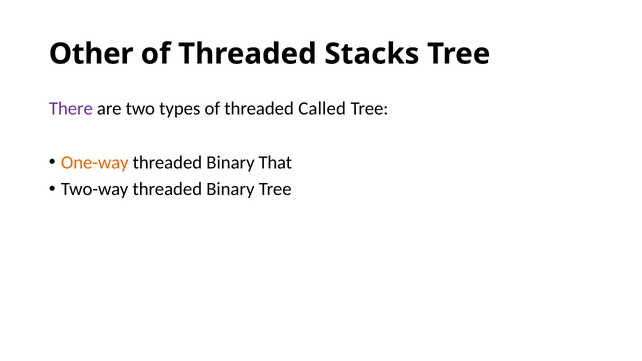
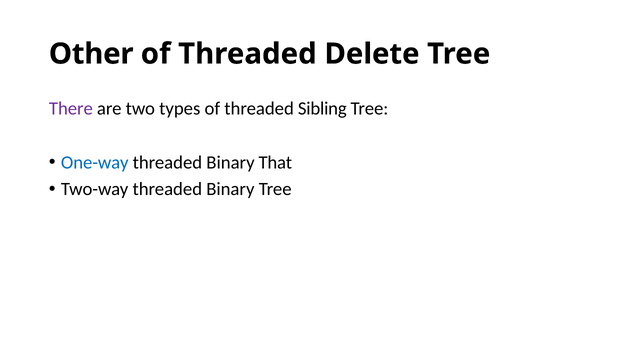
Stacks: Stacks -> Delete (372, 54)
Called: Called -> Sibling (322, 109)
One-way colour: orange -> blue (95, 162)
